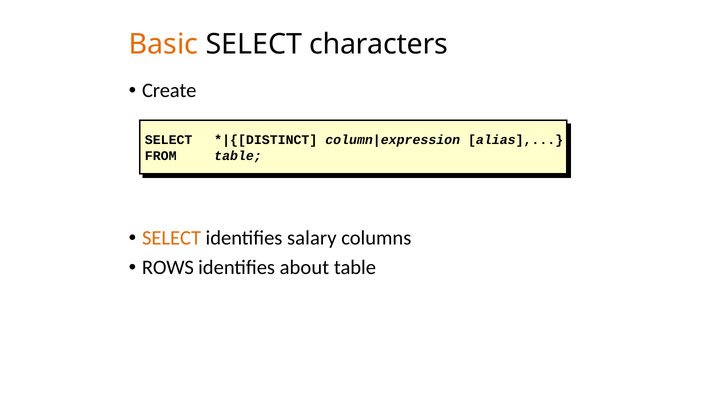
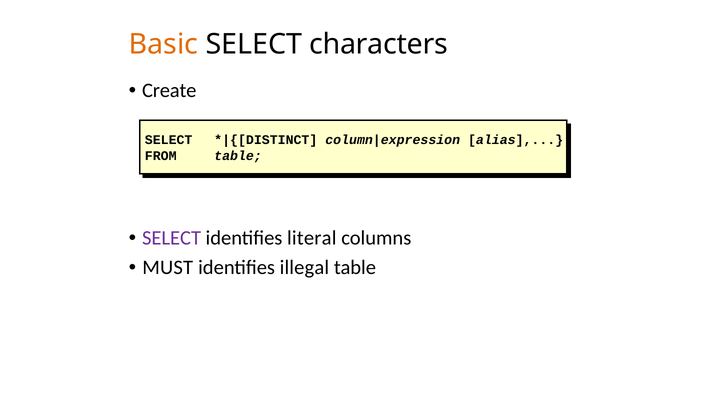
SELECT colour: orange -> purple (172, 239)
salary: salary -> literal (312, 239)
ROWS: ROWS -> MUST (168, 268)
about: about -> illegal (304, 268)
